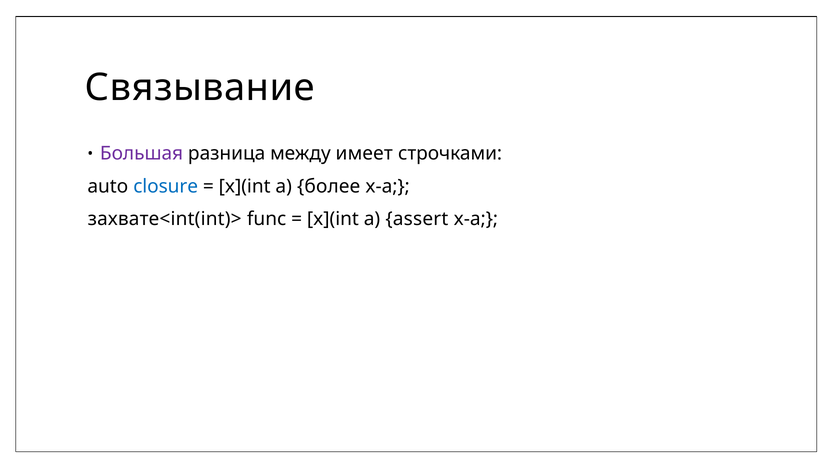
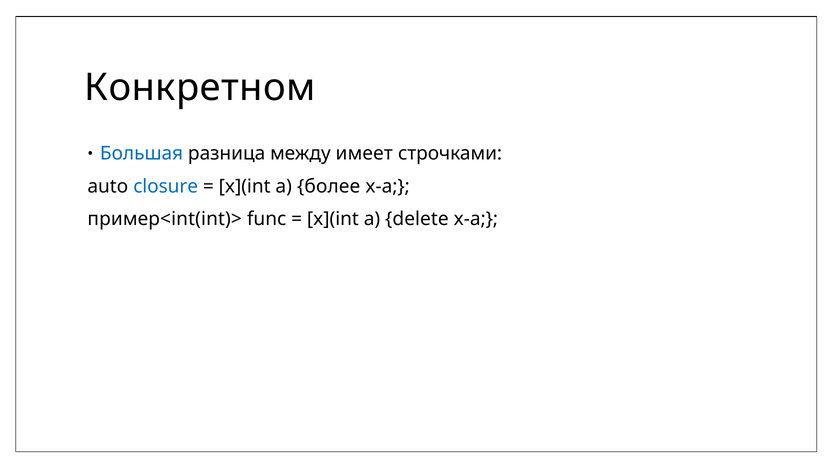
Связывание: Связывание -> Конкретном (200, 88)
Большая colour: purple -> blue (142, 154)
захвате<int(int)>: захвате<int(int)> -> пример<int(int)> (165, 219)
assert: assert -> delete (417, 219)
